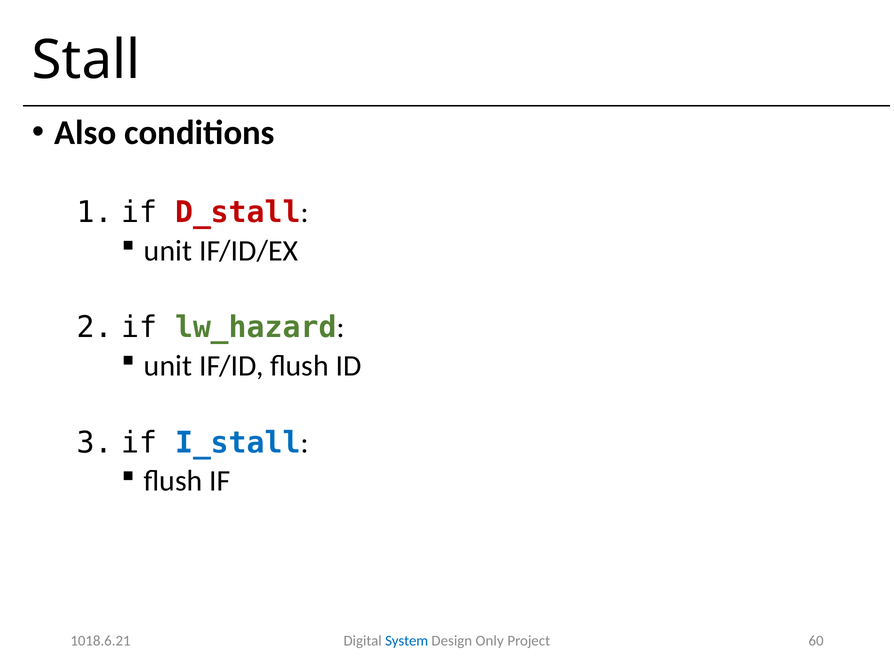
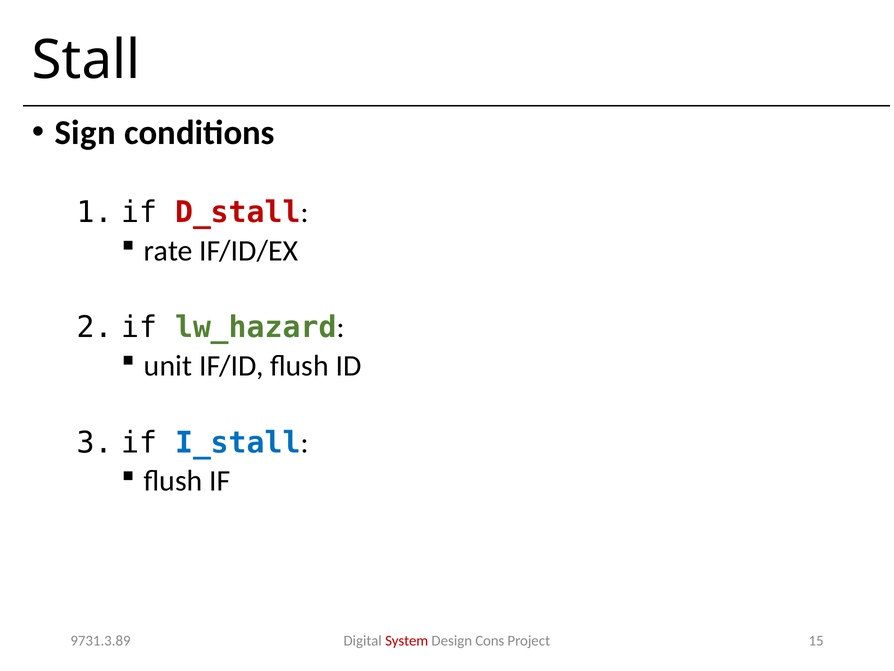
Also: Also -> Sign (85, 133)
unit: unit -> rate (168, 251)
System colour: blue -> red (407, 640)
Only: Only -> Cons (490, 640)
60: 60 -> 15 (816, 640)
1018.6.21: 1018.6.21 -> 9731.3.89 (100, 640)
